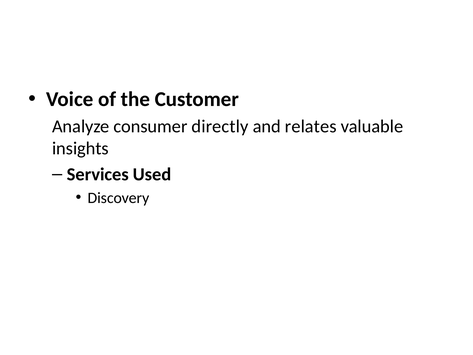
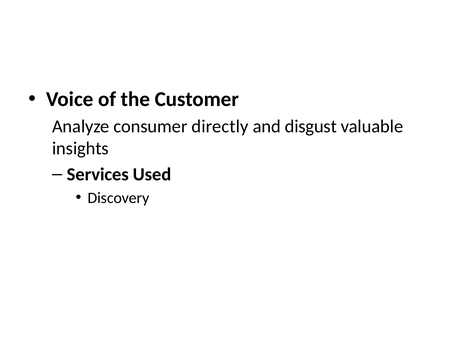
relates: relates -> disgust (311, 126)
